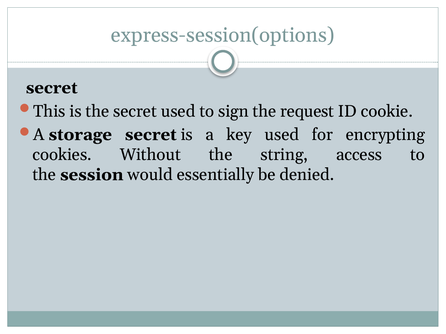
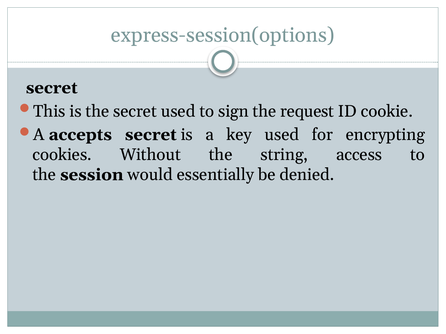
storage: storage -> accepts (80, 135)
